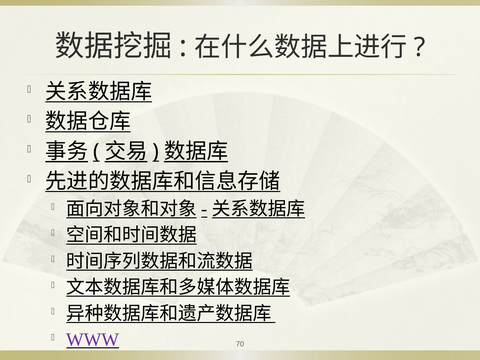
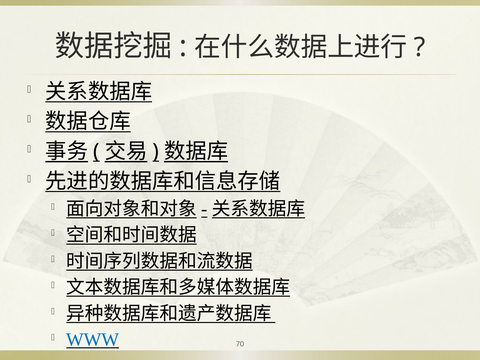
WWW colour: purple -> blue (93, 340)
